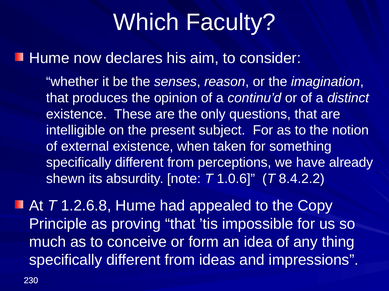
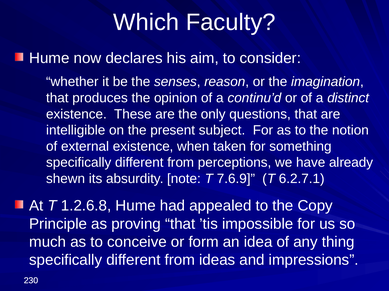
1.0.6: 1.0.6 -> 7.6.9 (236, 179)
8.4.2.2: 8.4.2.2 -> 6.2.7.1 (302, 179)
